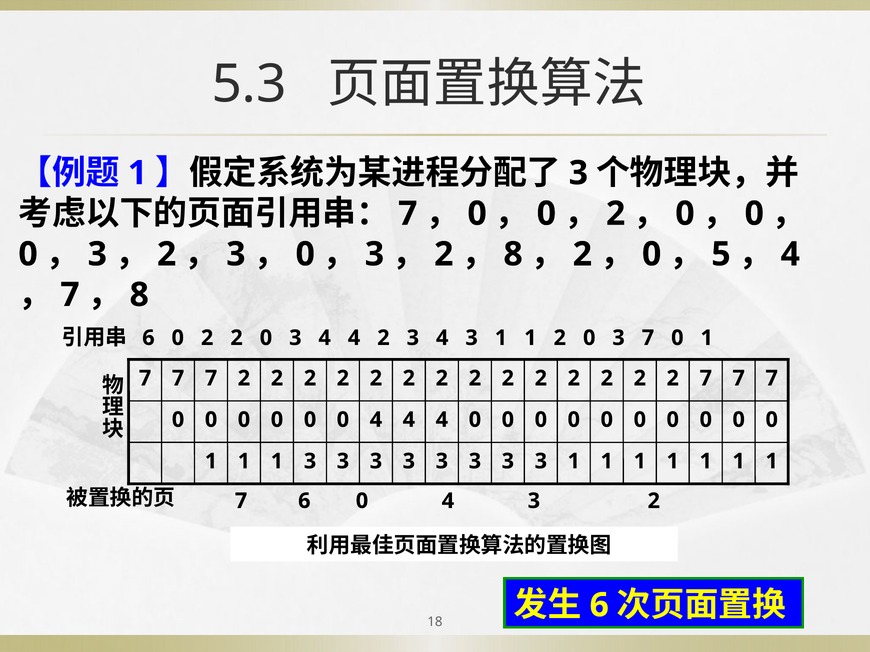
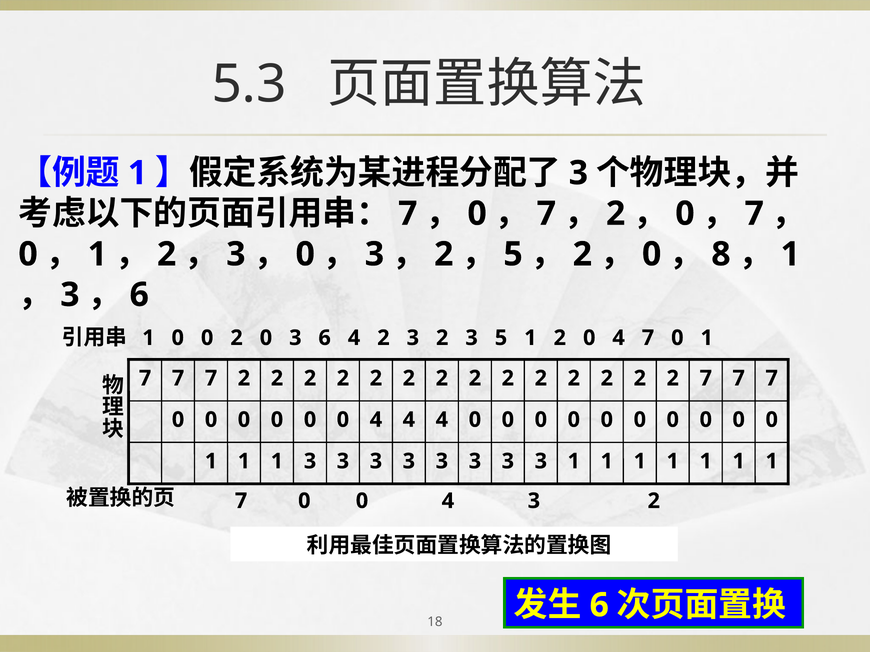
0: 0 -> 7 (546, 214)
0: 0 -> 7 (754, 214)
3: 3 -> 1 (97, 254)
8: 8 -> 5 (513, 254)
5: 5 -> 8 (721, 254)
4: 4 -> 1 (790, 254)
7: 7 -> 3 (70, 295)
8: 8 -> 6 (139, 295)
6: 6 -> 1 (148, 338)
2: 2 -> 0 (207, 338)
0 3 4: 4 -> 6 (325, 338)
2 3 4: 4 -> 2 (442, 338)
1: 1 -> 5 (501, 338)
1 2 0 3: 3 -> 4 (619, 338)
6: 6 -> 0 (304, 501)
